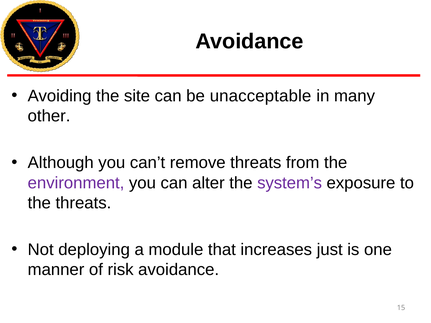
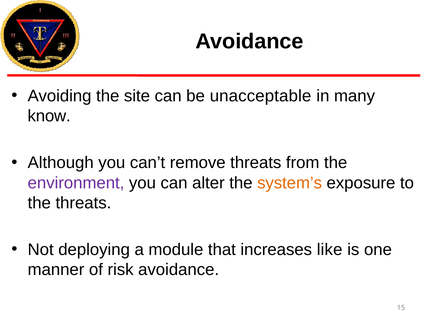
other: other -> know (49, 116)
system’s colour: purple -> orange (290, 183)
just: just -> like (330, 250)
